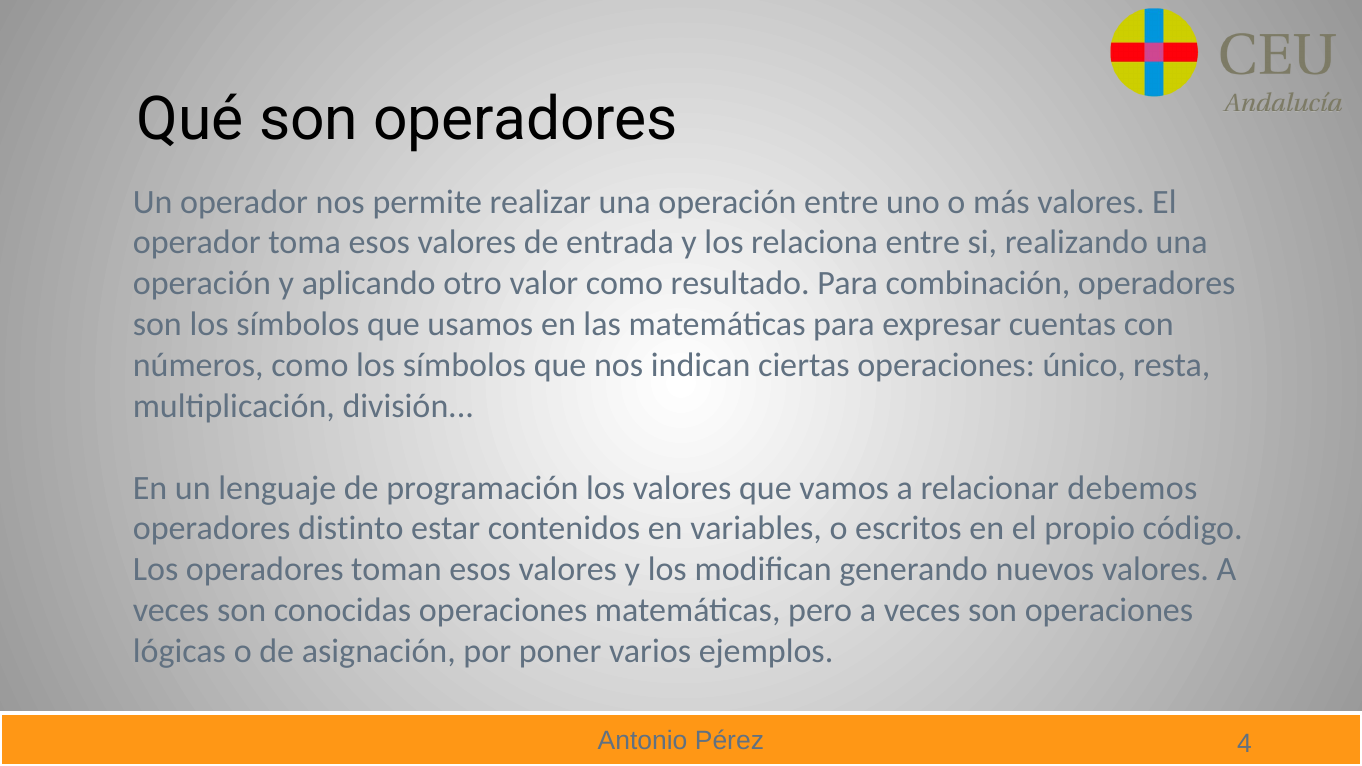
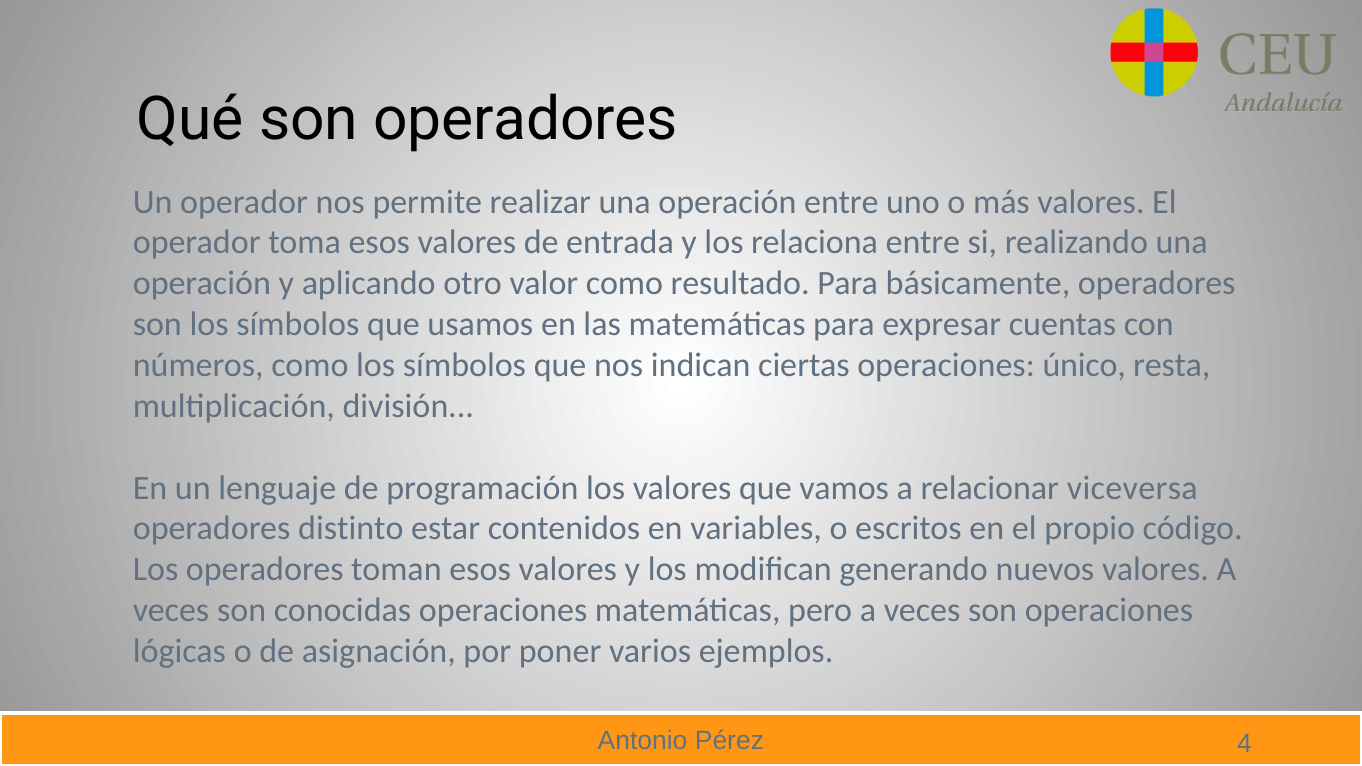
combinación: combinación -> básicamente (978, 284)
debemos: debemos -> viceversa (1132, 488)
